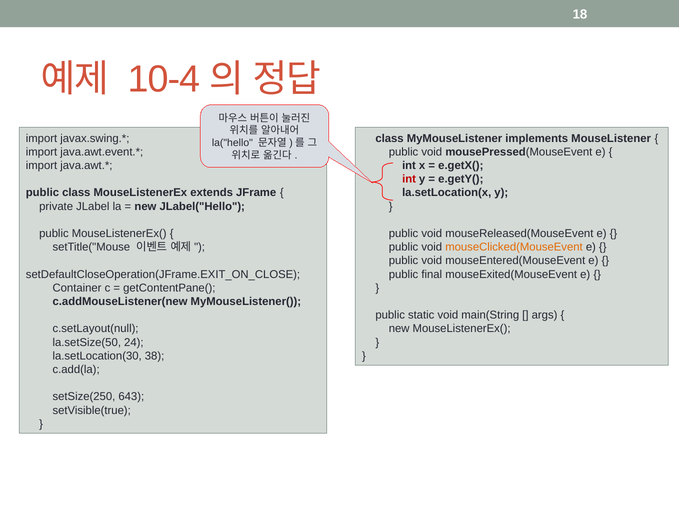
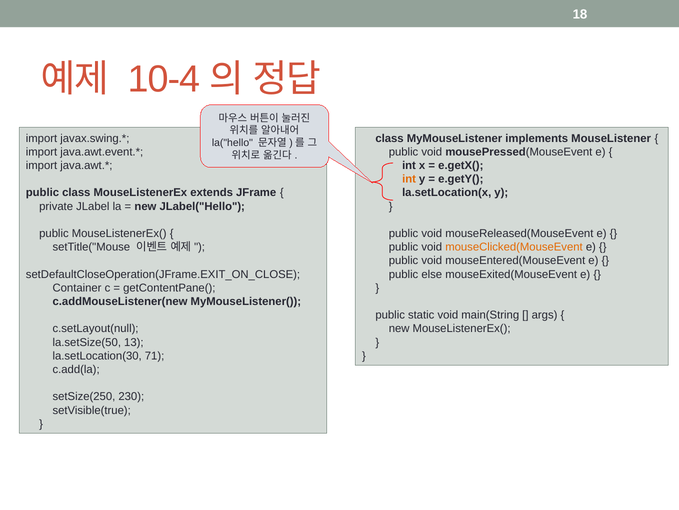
int colour: red -> orange (409, 179)
final: final -> else (432, 274)
24: 24 -> 13 (134, 342)
38: 38 -> 71 (155, 355)
643: 643 -> 230 (131, 396)
